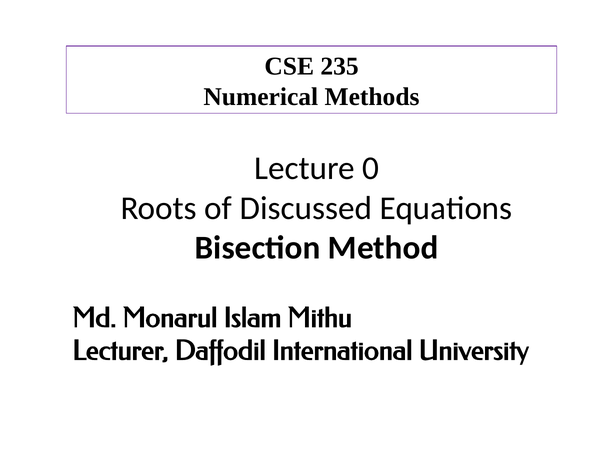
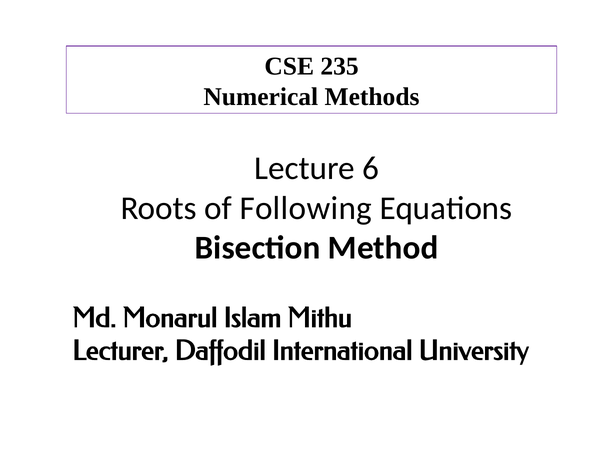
0: 0 -> 6 (371, 168)
Discussed: Discussed -> Following (306, 208)
